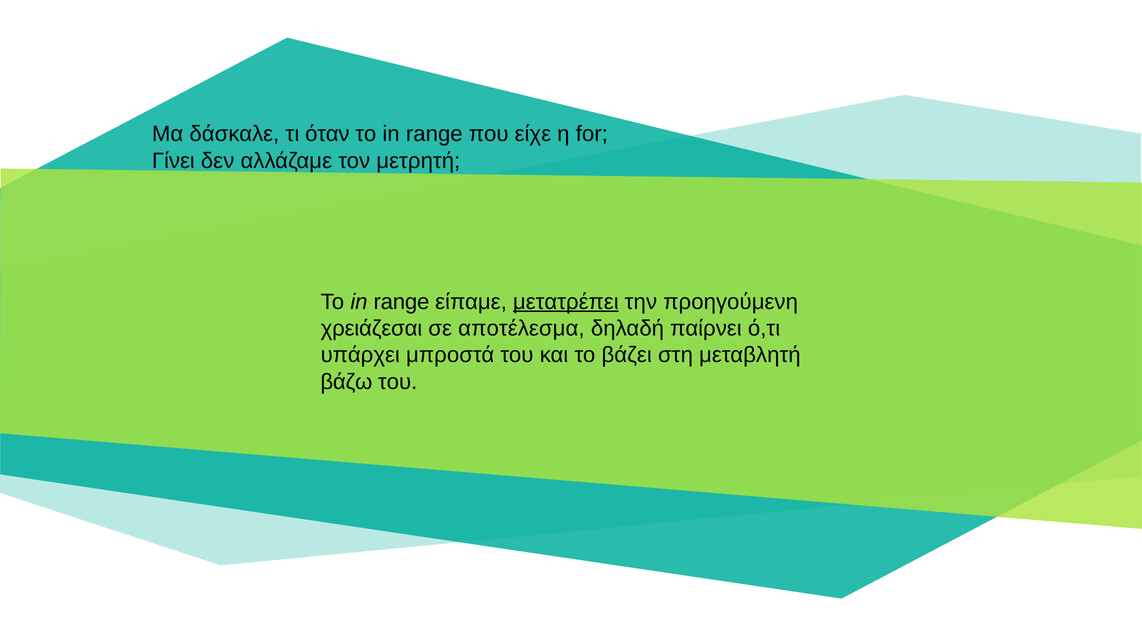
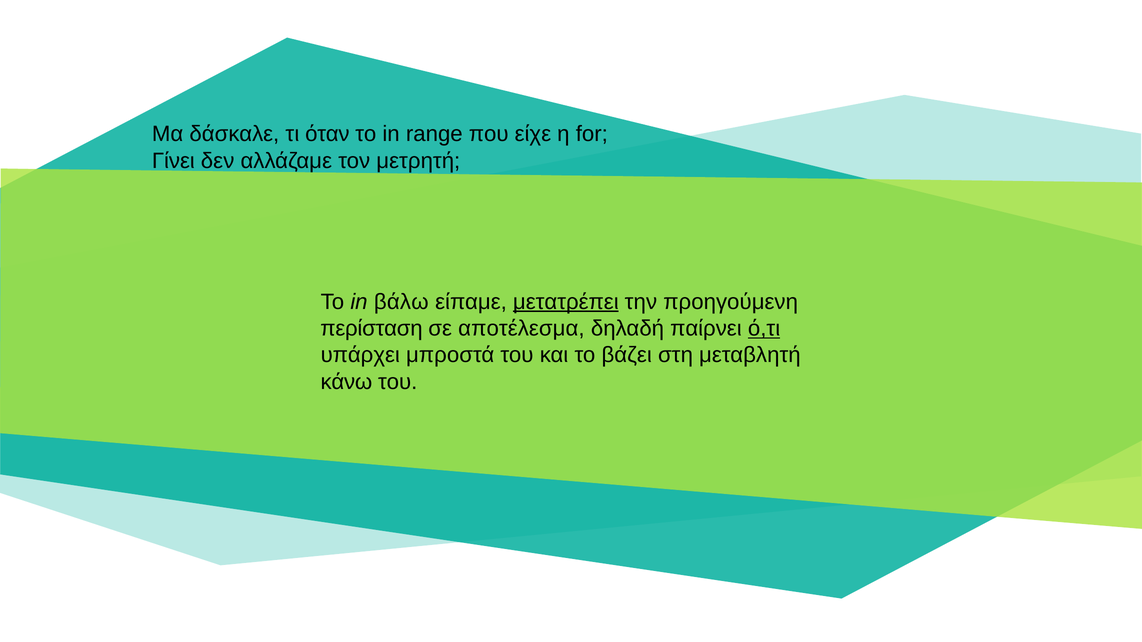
range: range -> βάλω (401, 302)
χρειάζεσαι: χρειάζεσαι -> περίσταση (372, 329)
ό,τι underline: none -> present (764, 329)
βάζω: βάζω -> κάνω (346, 382)
